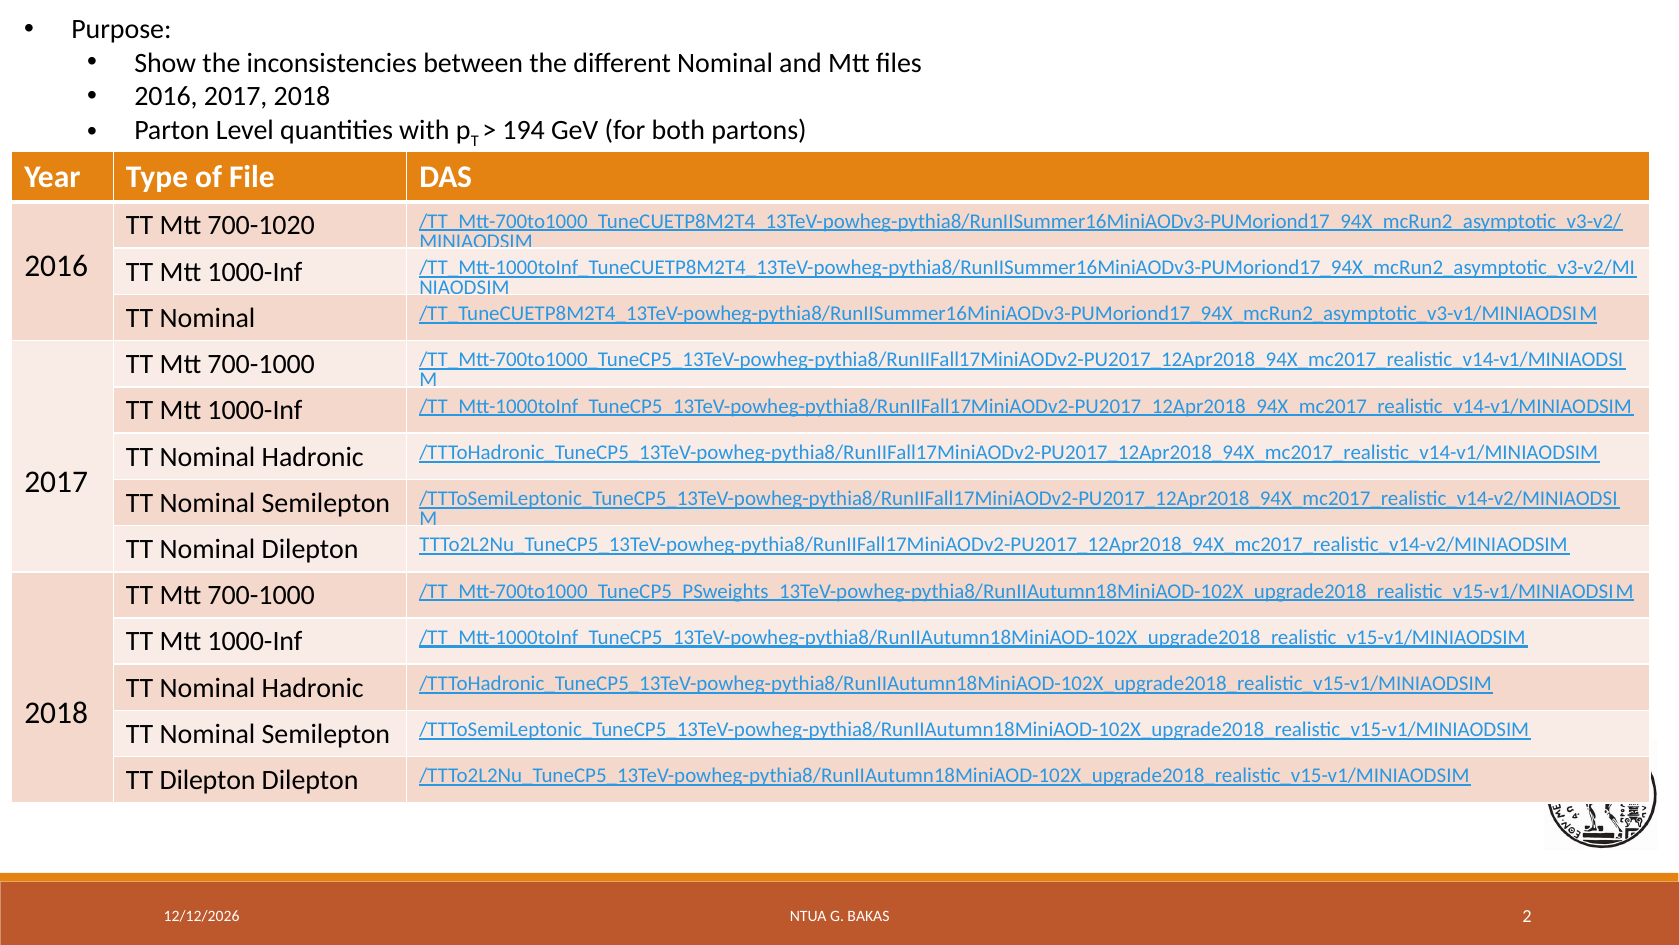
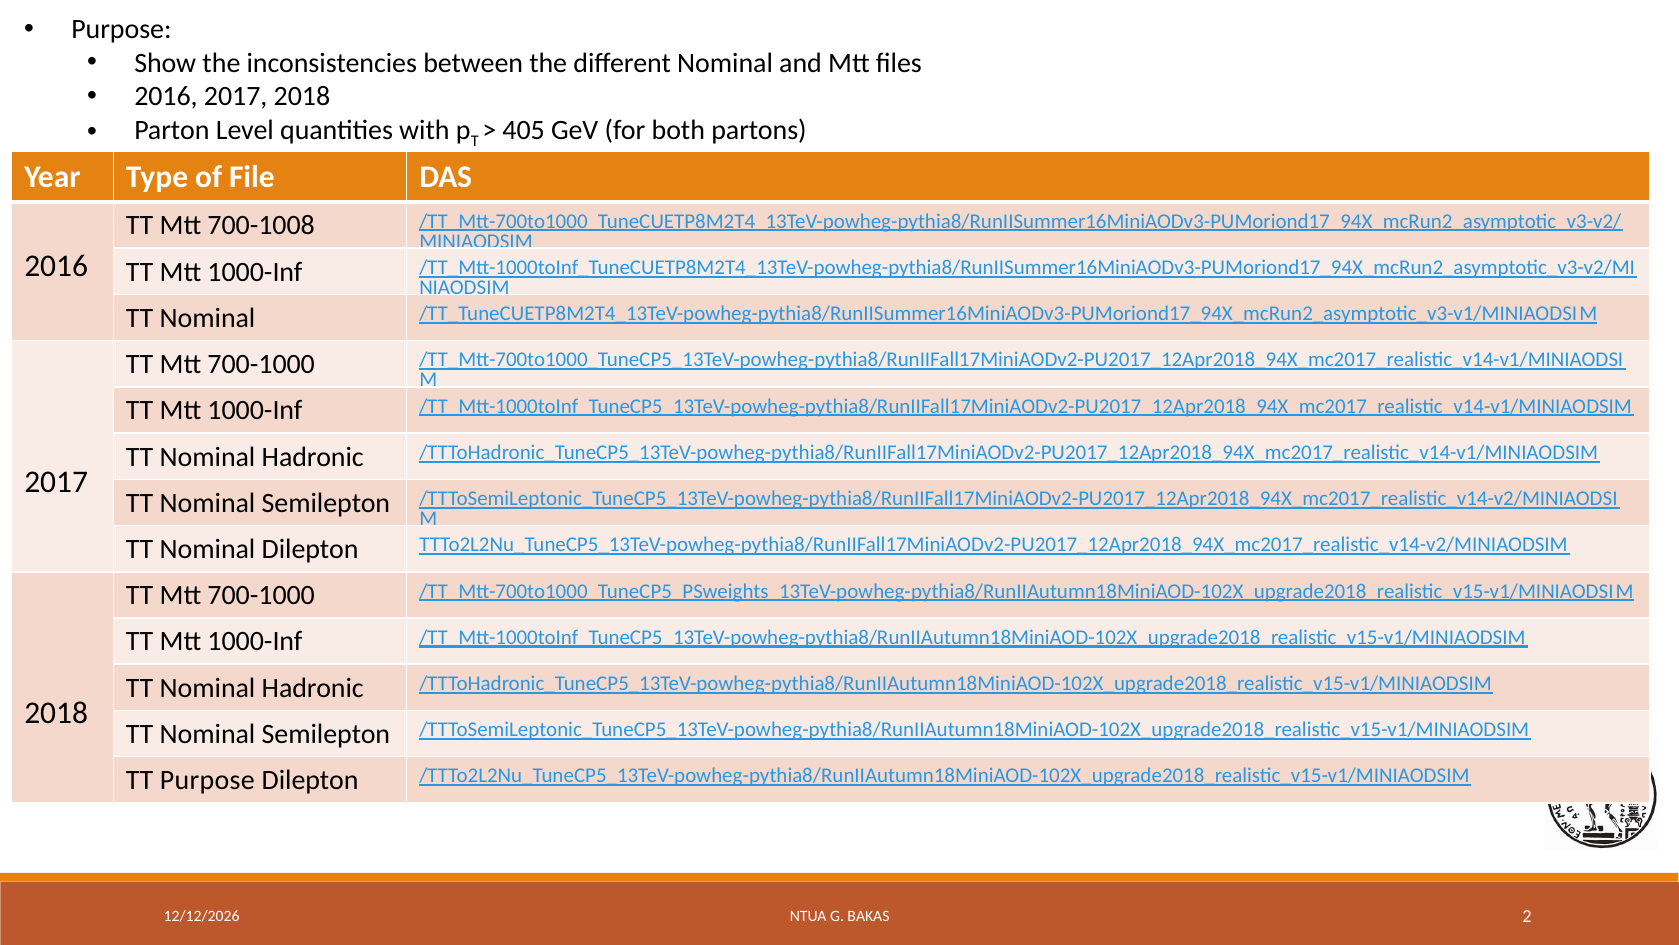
194: 194 -> 405 (524, 130)
700-1020: 700-1020 -> 700-1008 (261, 226)
TT Dilepton: Dilepton -> Purpose (207, 780)
